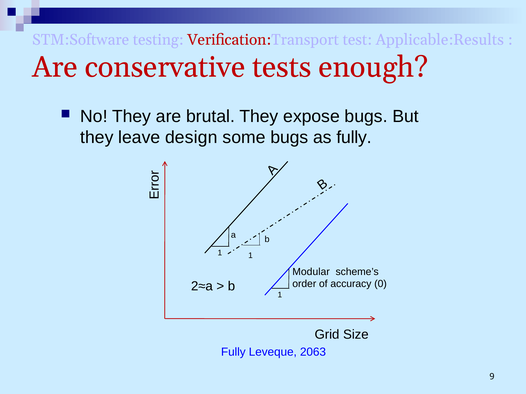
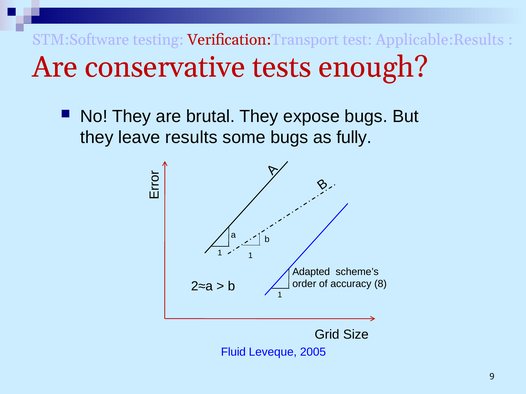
design: design -> results (191, 138)
Modular: Modular -> Adapted (311, 272)
0: 0 -> 8 (381, 284)
Fully: Fully -> Fluid (233, 352)
2063: 2063 -> 2005 (313, 352)
